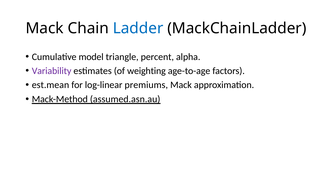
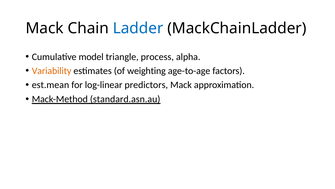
percent: percent -> process (157, 57)
Variability colour: purple -> orange (52, 71)
premiums: premiums -> predictors (146, 85)
assumed.asn.au: assumed.asn.au -> standard.asn.au (125, 99)
